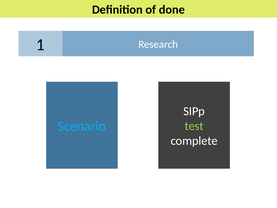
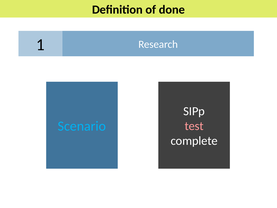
test colour: light green -> pink (194, 126)
